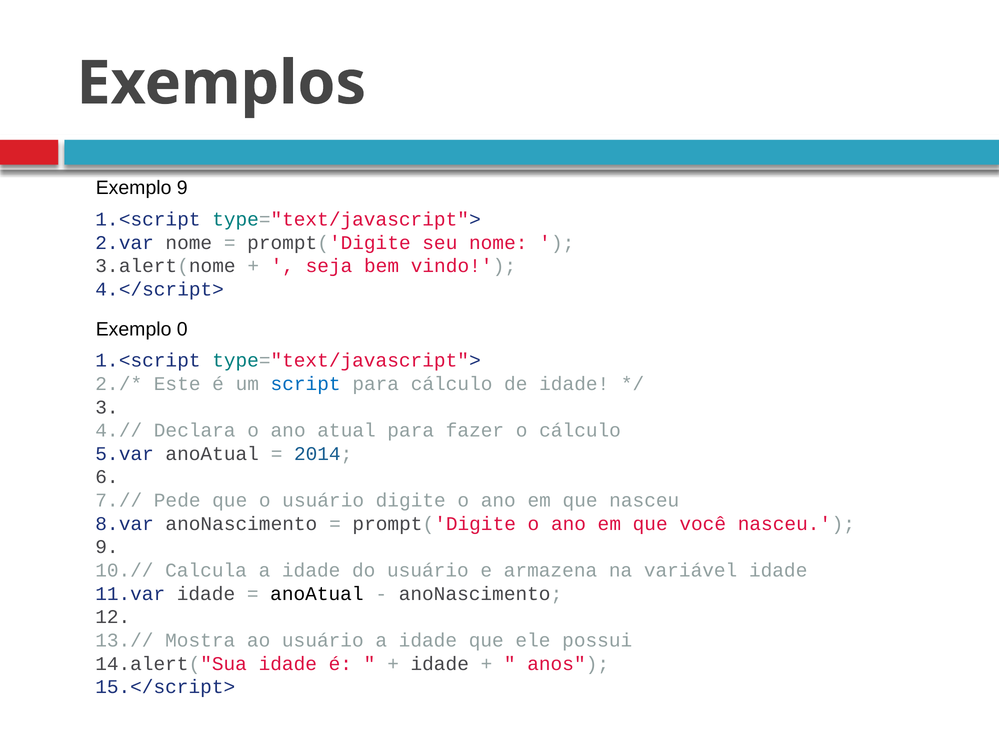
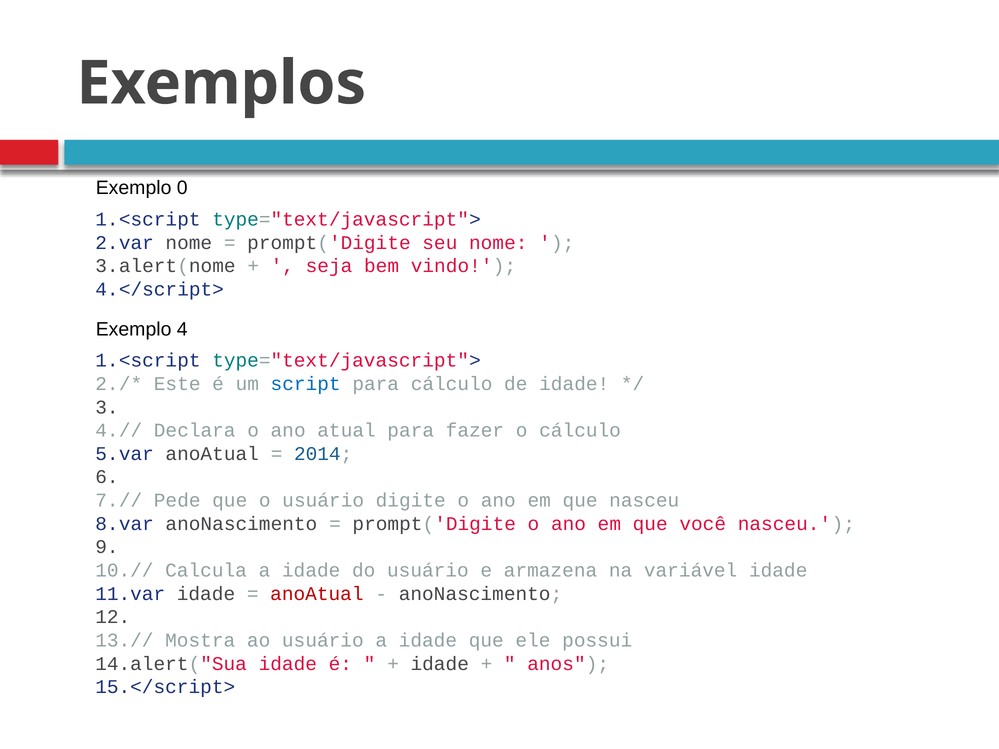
Exemplo 9: 9 -> 0 (182, 188)
0: 0 -> 4 (182, 330)
anoAtual colour: black -> red (317, 594)
